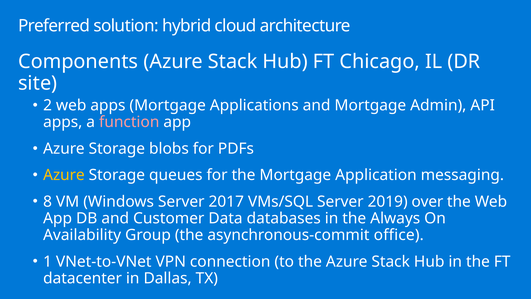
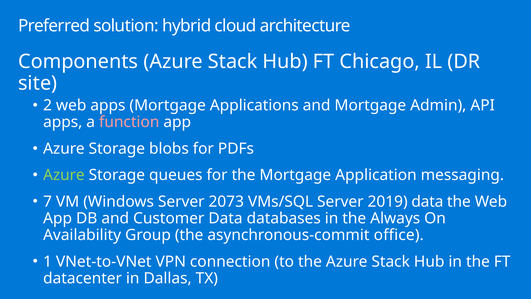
Azure colour: yellow -> light green (64, 175)
8: 8 -> 7 (48, 201)
2017: 2017 -> 2073 (226, 201)
2019 over: over -> data (427, 201)
